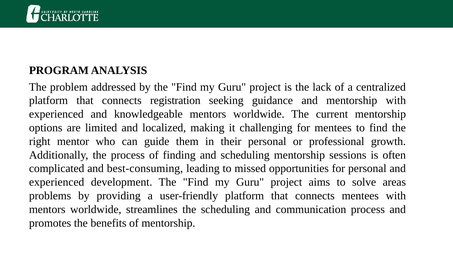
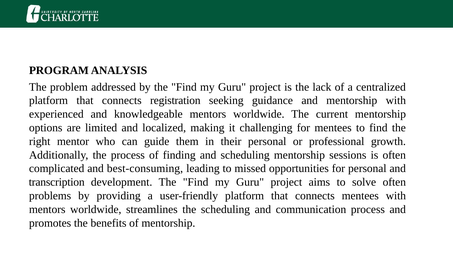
experienced: experienced -> transcription (57, 182)
solve areas: areas -> often (394, 182)
